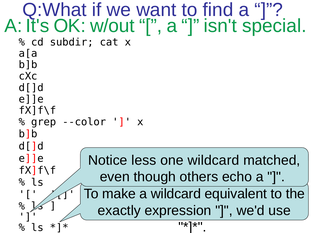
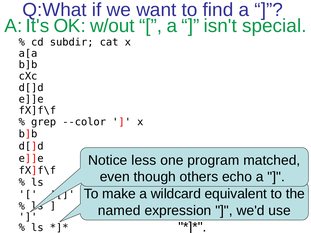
one wildcard: wildcard -> program (213, 160)
exactly: exactly -> named (119, 211)
